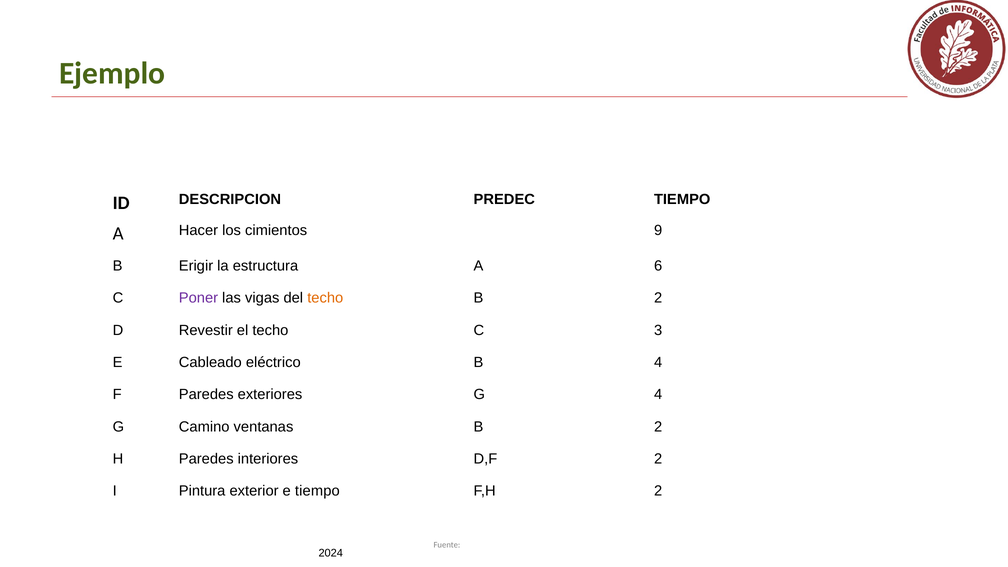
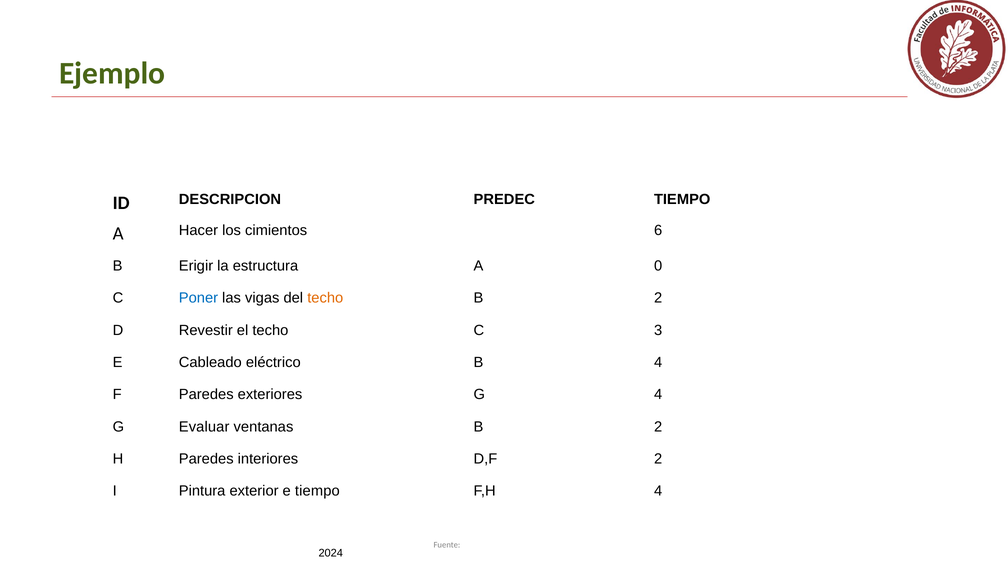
9: 9 -> 6 (658, 230)
6: 6 -> 0 (658, 266)
Poner colour: purple -> blue (198, 298)
Camino: Camino -> Evaluar (204, 427)
F,H 2: 2 -> 4 (658, 491)
